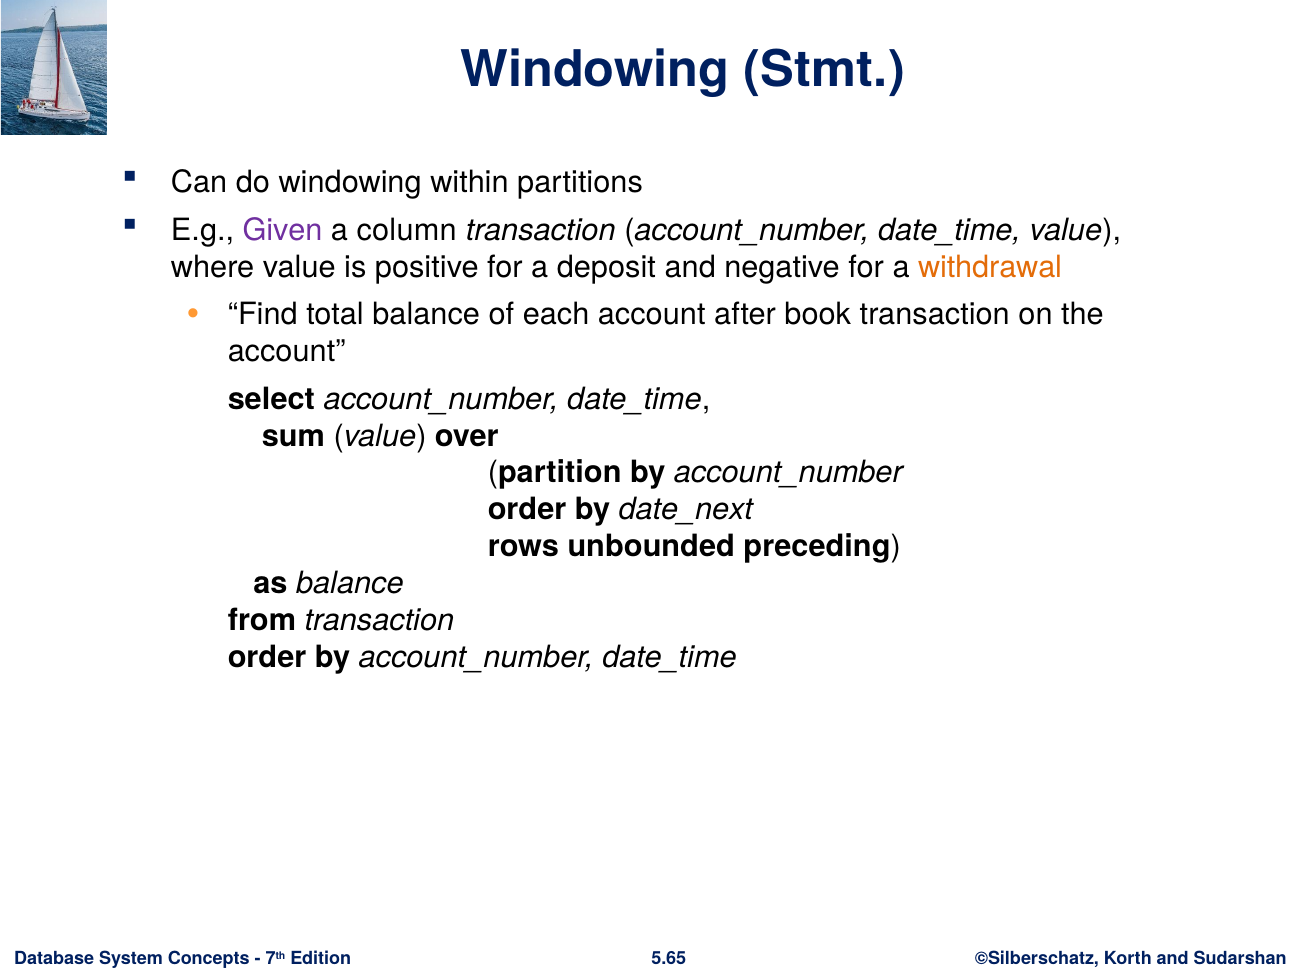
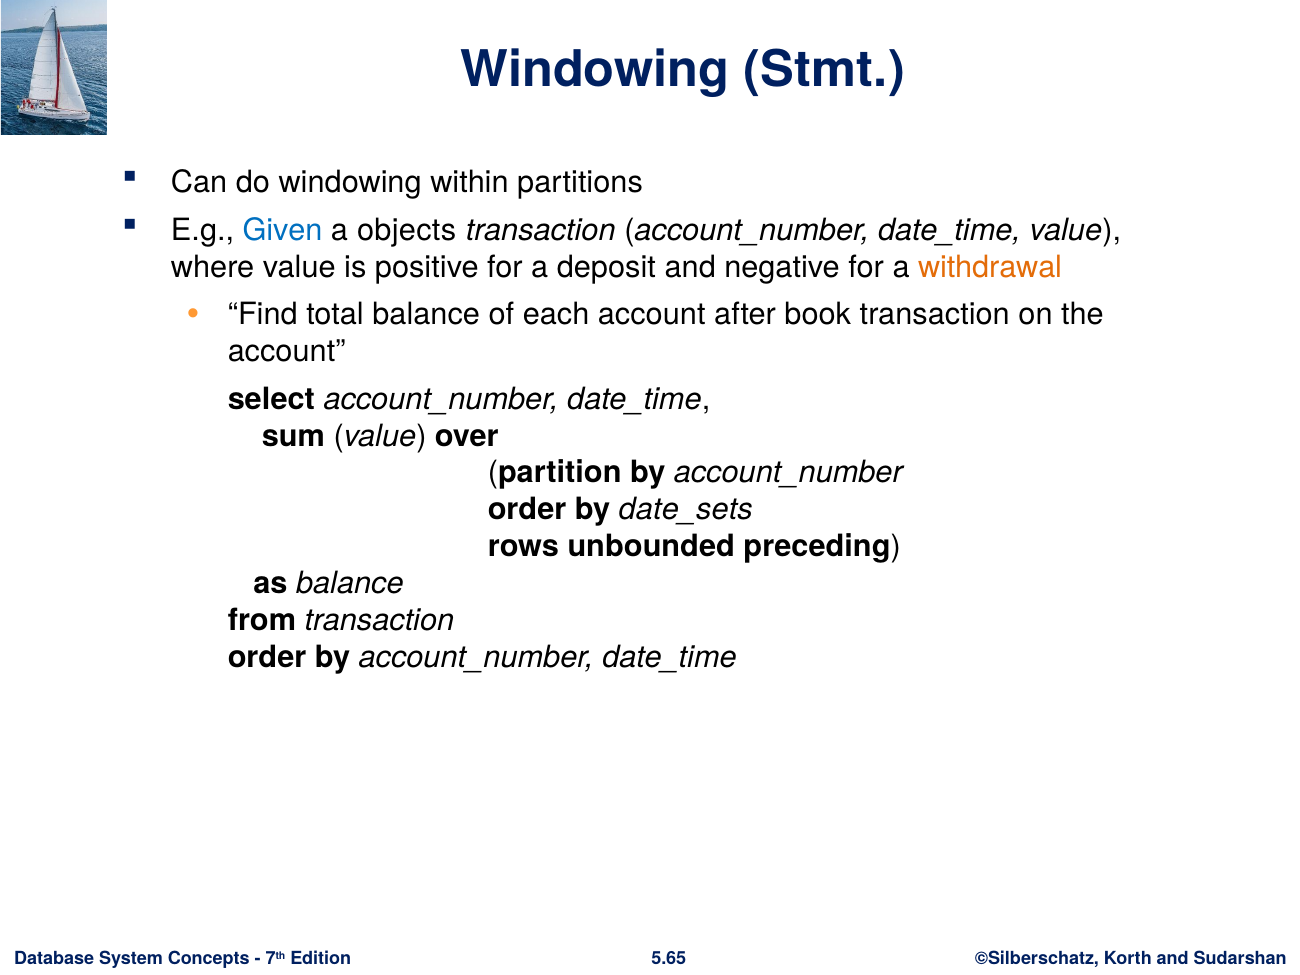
Given colour: purple -> blue (283, 230)
column: column -> objects (407, 230)
date_next: date_next -> date_sets (686, 510)
